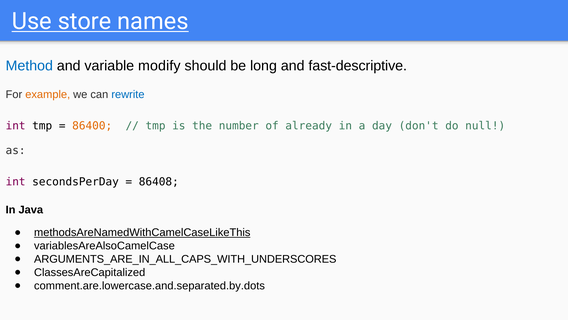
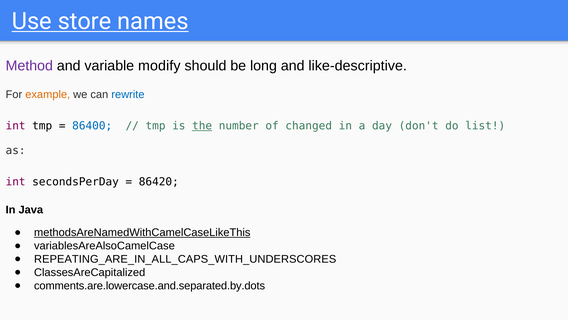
Method colour: blue -> purple (29, 66)
fast-descriptive: fast-descriptive -> like-descriptive (358, 66)
86400 colour: orange -> blue (92, 126)
the underline: none -> present (202, 126)
already: already -> changed (309, 126)
null: null -> list (485, 126)
86408: 86408 -> 86420 (159, 182)
ARGUMENTS_ARE_IN_ALL_CAPS_WITH_UNDERSCORES: ARGUMENTS_ARE_IN_ALL_CAPS_WITH_UNDERSCORES -> REPEATING_ARE_IN_ALL_CAPS_WITH_UNDERSCORES (185, 259)
comment.are.lowercase.and.separated.by.dots: comment.are.lowercase.and.separated.by.dots -> comments.are.lowercase.and.separated.by.dots (150, 285)
